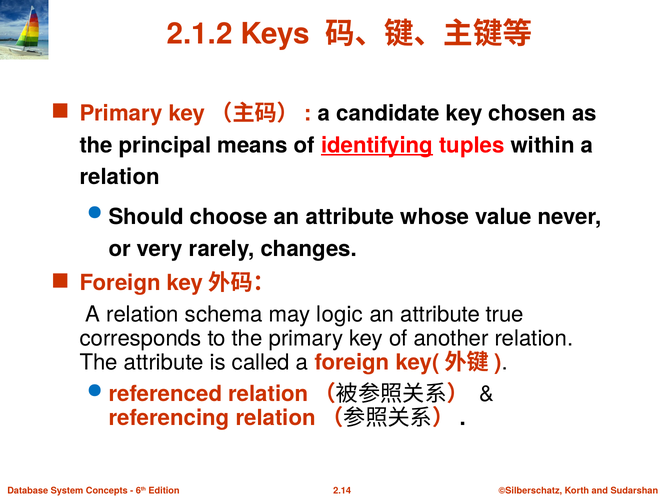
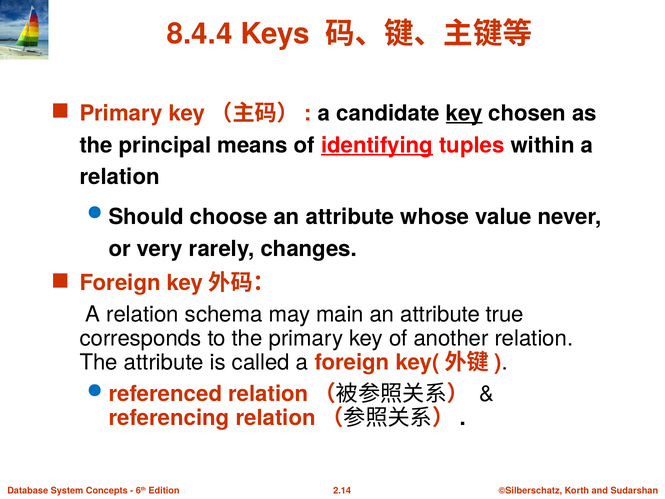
2.1.2: 2.1.2 -> 8.4.4 (200, 34)
key underline: none -> present (464, 113)
logic: logic -> main (340, 314)
